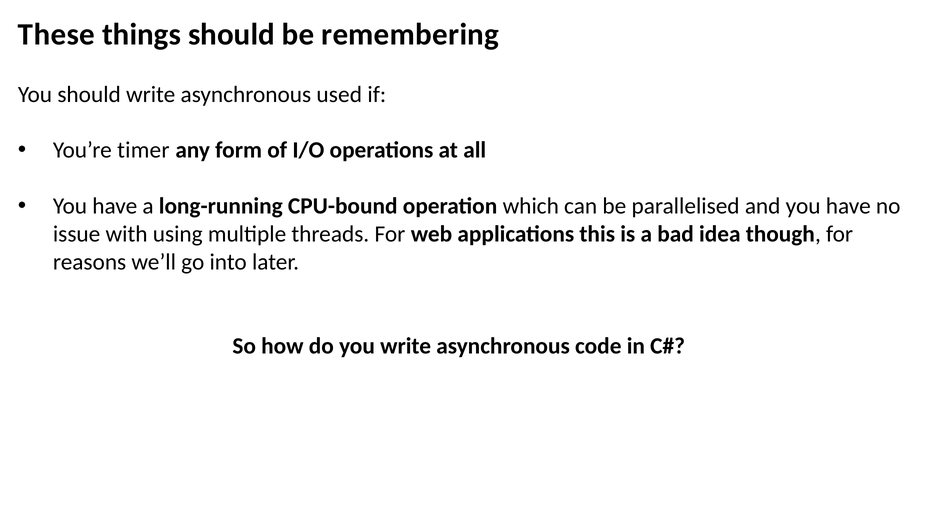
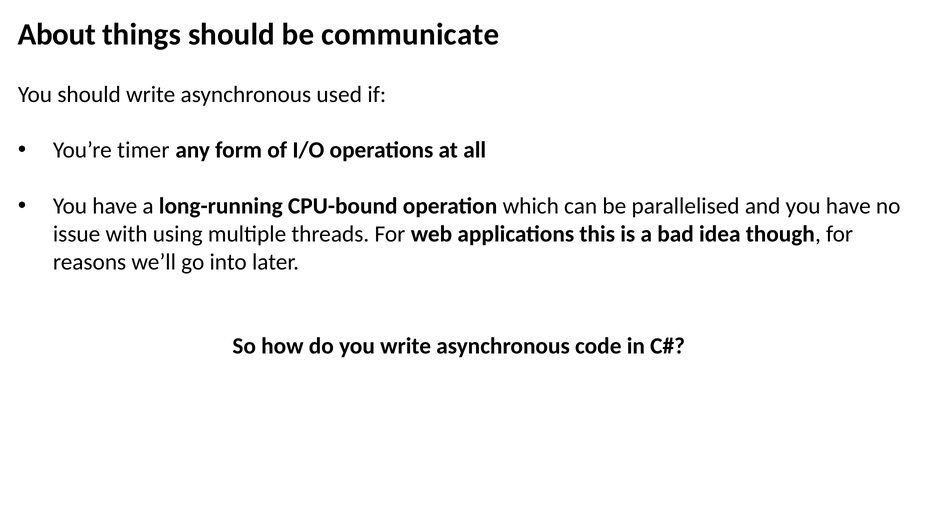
These: These -> About (57, 34)
remembering: remembering -> communicate (410, 34)
